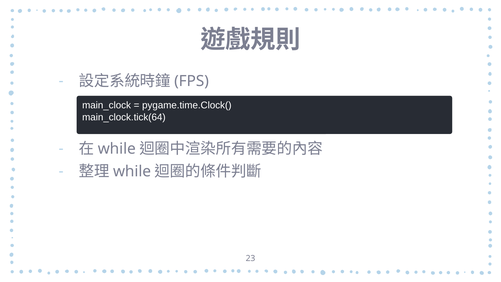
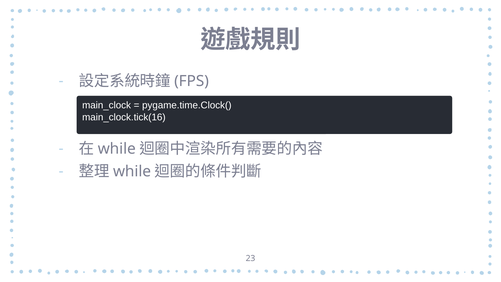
main_clock.tick(64: main_clock.tick(64 -> main_clock.tick(16 (124, 117)
